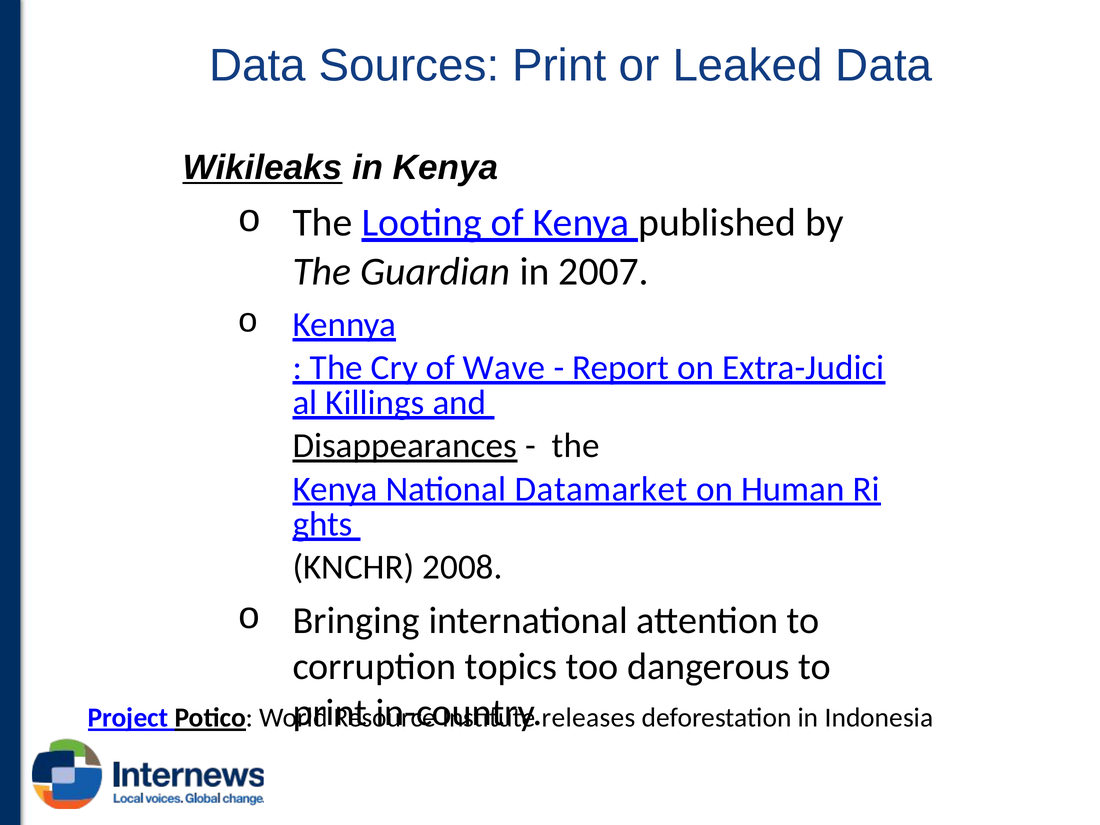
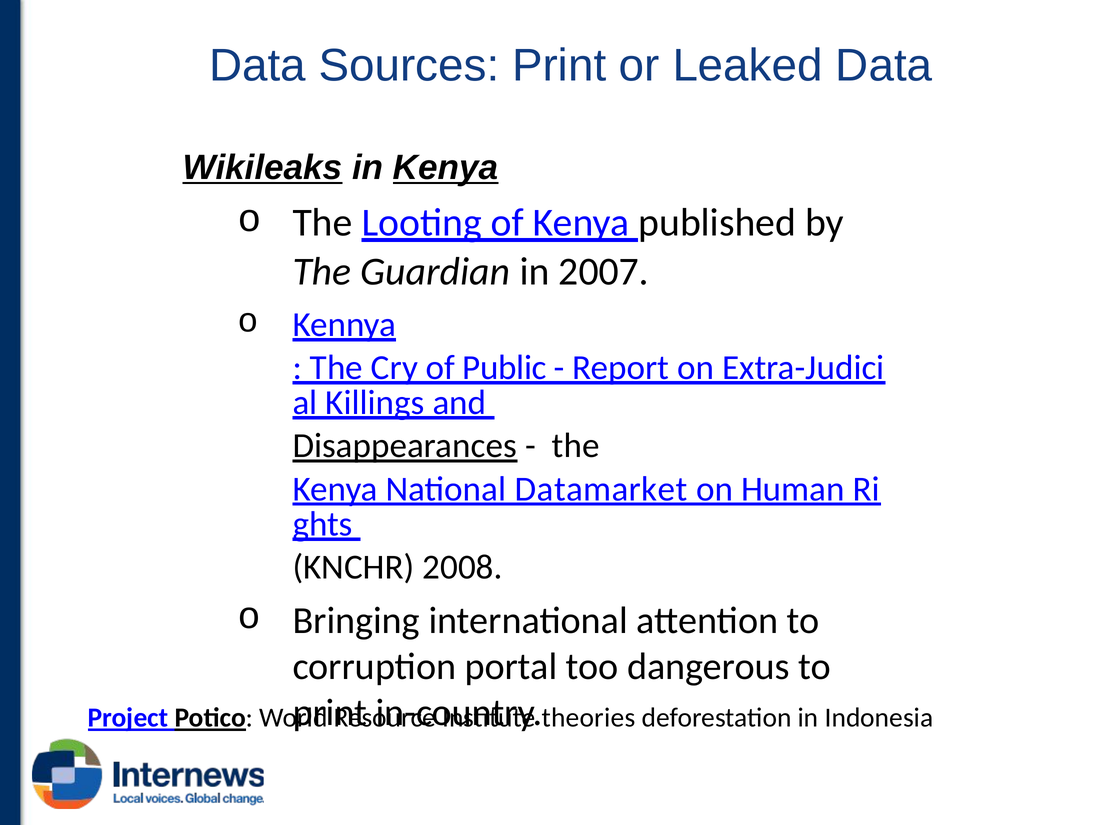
Kenya underline: none -> present (446, 168)
Wave: Wave -> Public (504, 368)
topics: topics -> portal (511, 667)
releases: releases -> theories (589, 718)
